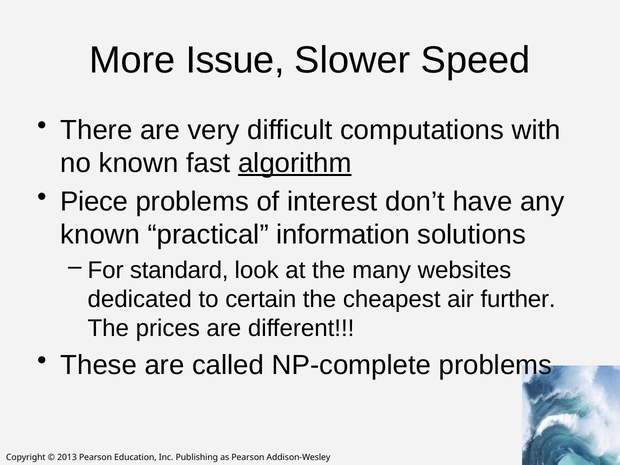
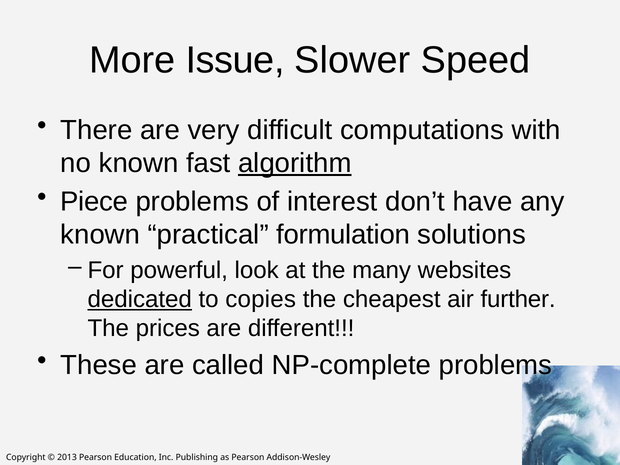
information: information -> formulation (343, 235)
standard: standard -> powerful (179, 270)
dedicated underline: none -> present (140, 299)
certain: certain -> copies (261, 299)
